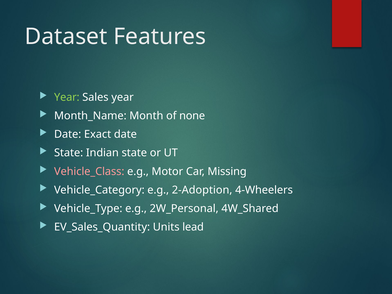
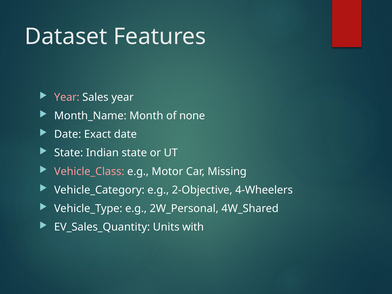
Year colour: light green -> pink (67, 97)
2-Adoption: 2-Adoption -> 2-Objective (202, 190)
lead: lead -> with (193, 227)
